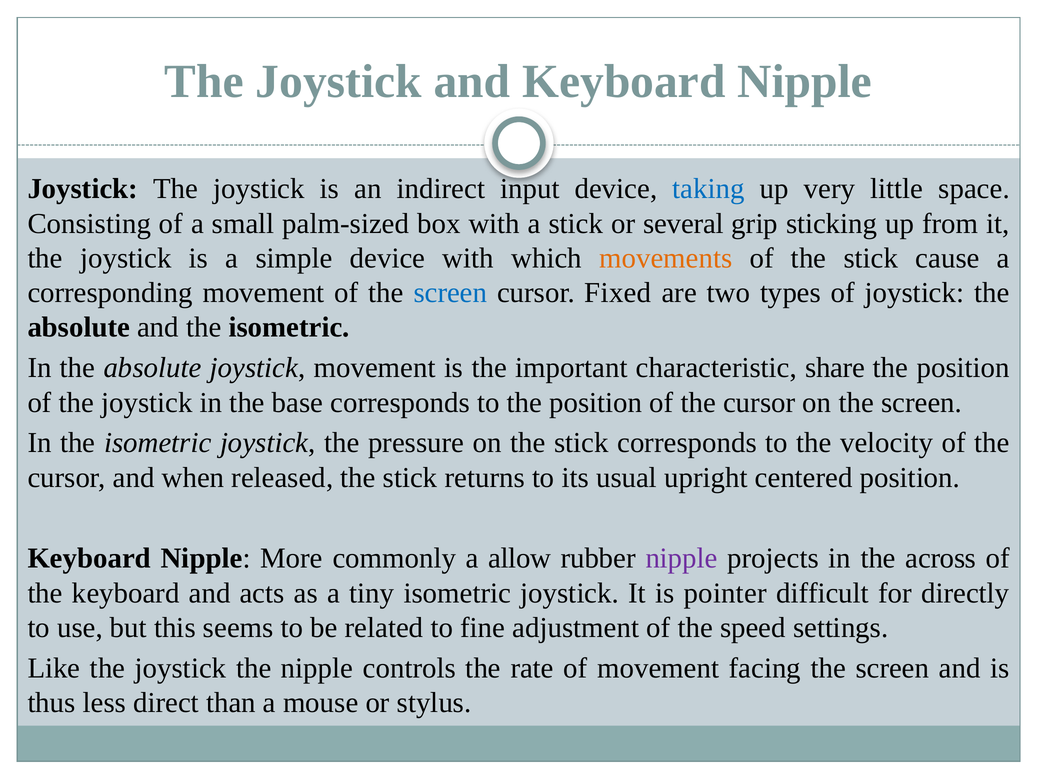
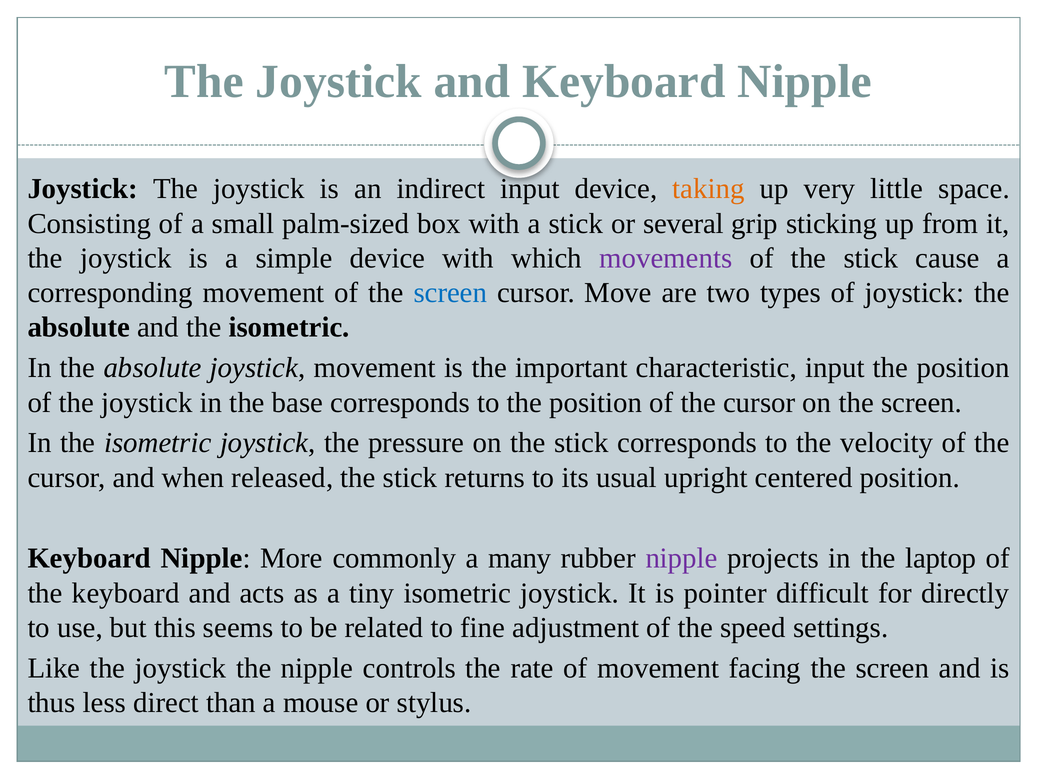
taking colour: blue -> orange (709, 189)
movements colour: orange -> purple (666, 258)
Fixed: Fixed -> Move (618, 293)
characteristic share: share -> input (835, 368)
allow: allow -> many (520, 558)
across: across -> laptop (941, 558)
